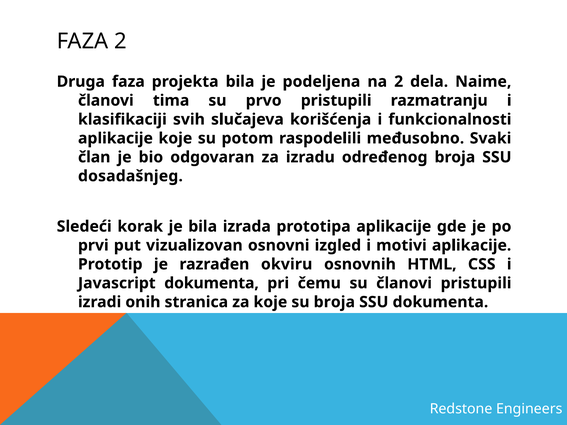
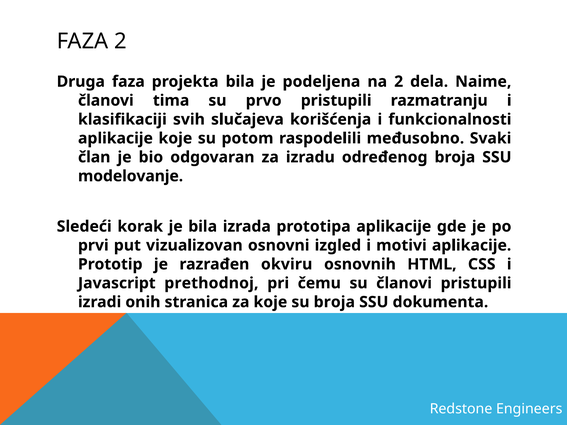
dosadašnjeg: dosadašnjeg -> modelovanje (131, 176)
Javascript dokumenta: dokumenta -> prethodnoj (211, 283)
